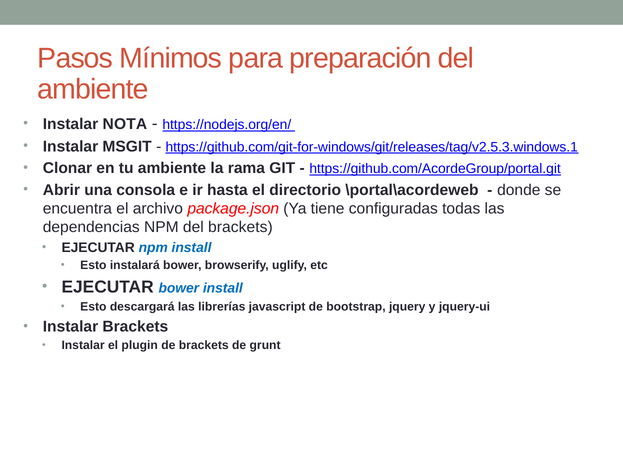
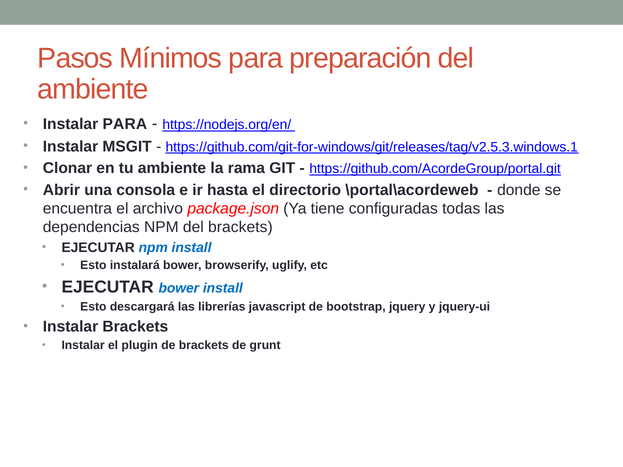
Instalar NOTA: NOTA -> PARA (125, 124)
